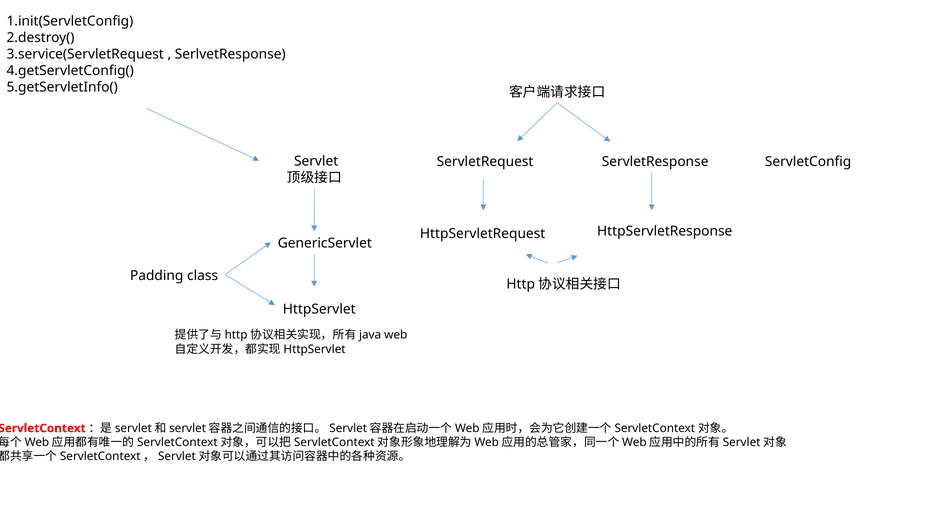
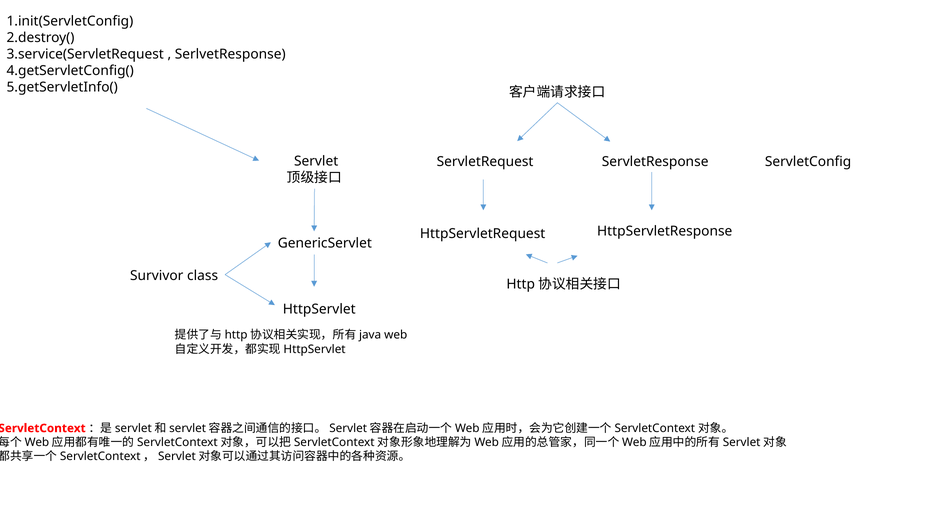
Padding: Padding -> Survivor (157, 276)
